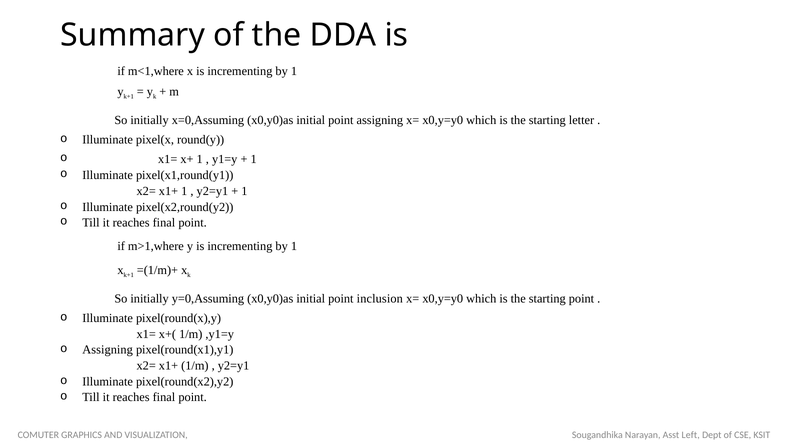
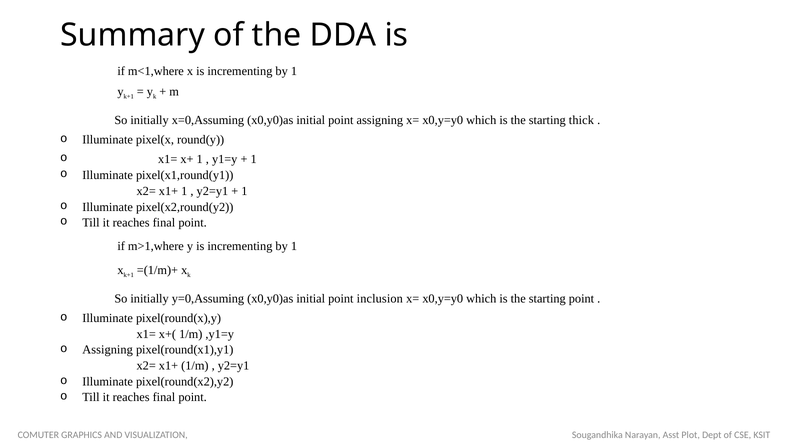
letter: letter -> thick (581, 120)
Left: Left -> Plot (691, 435)
